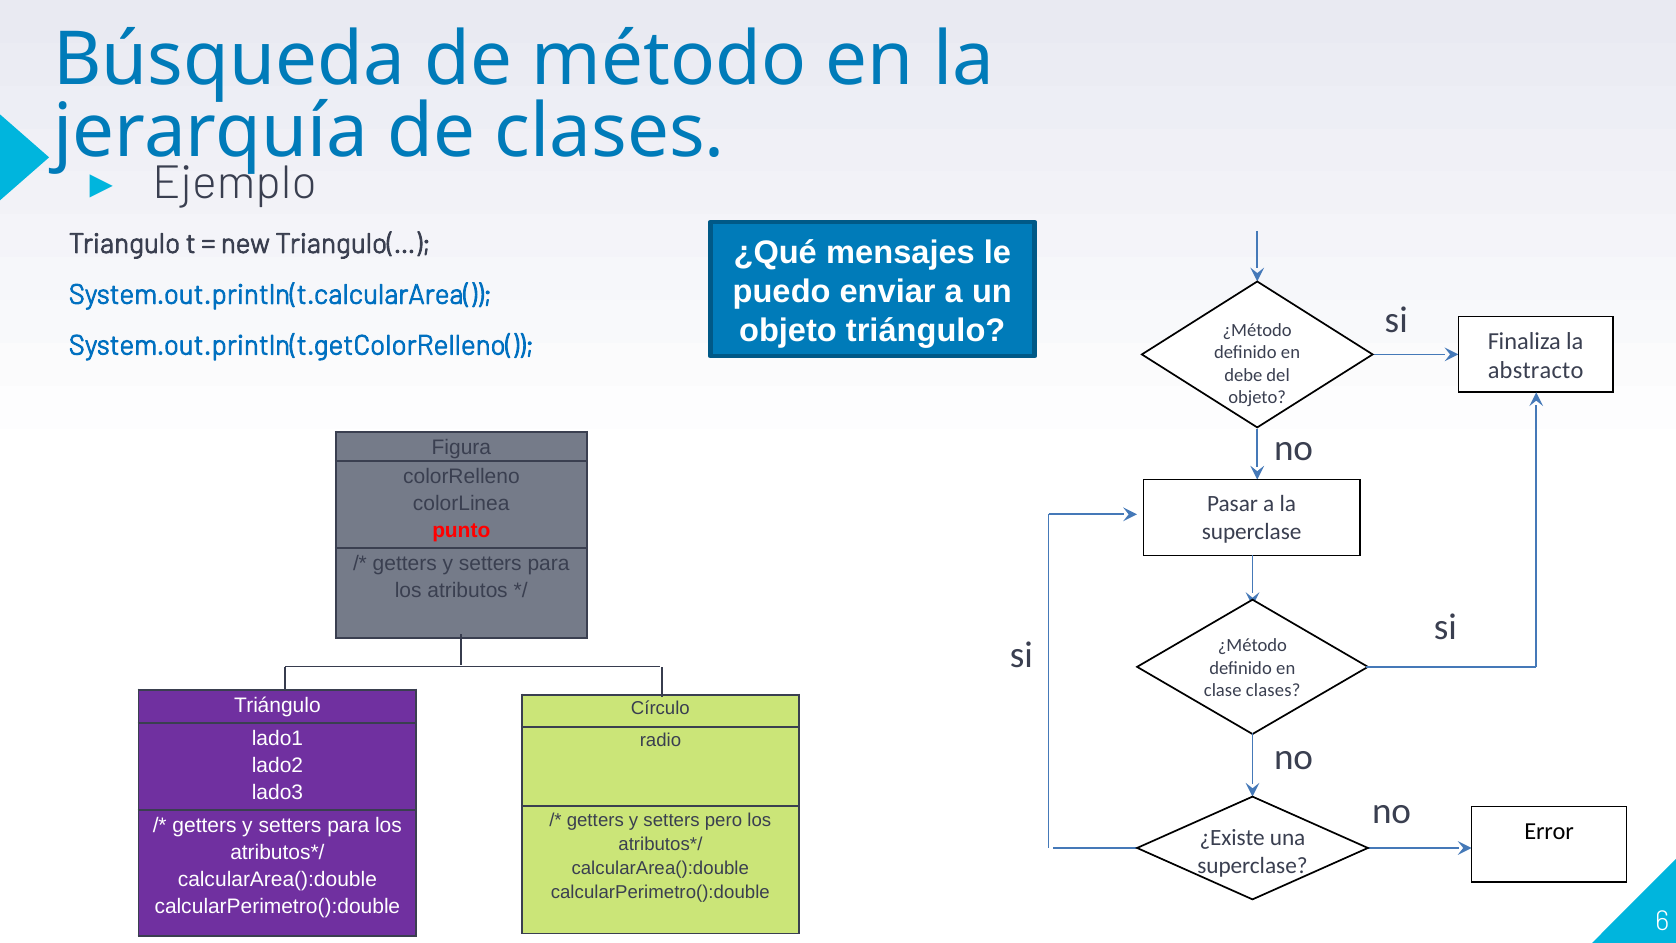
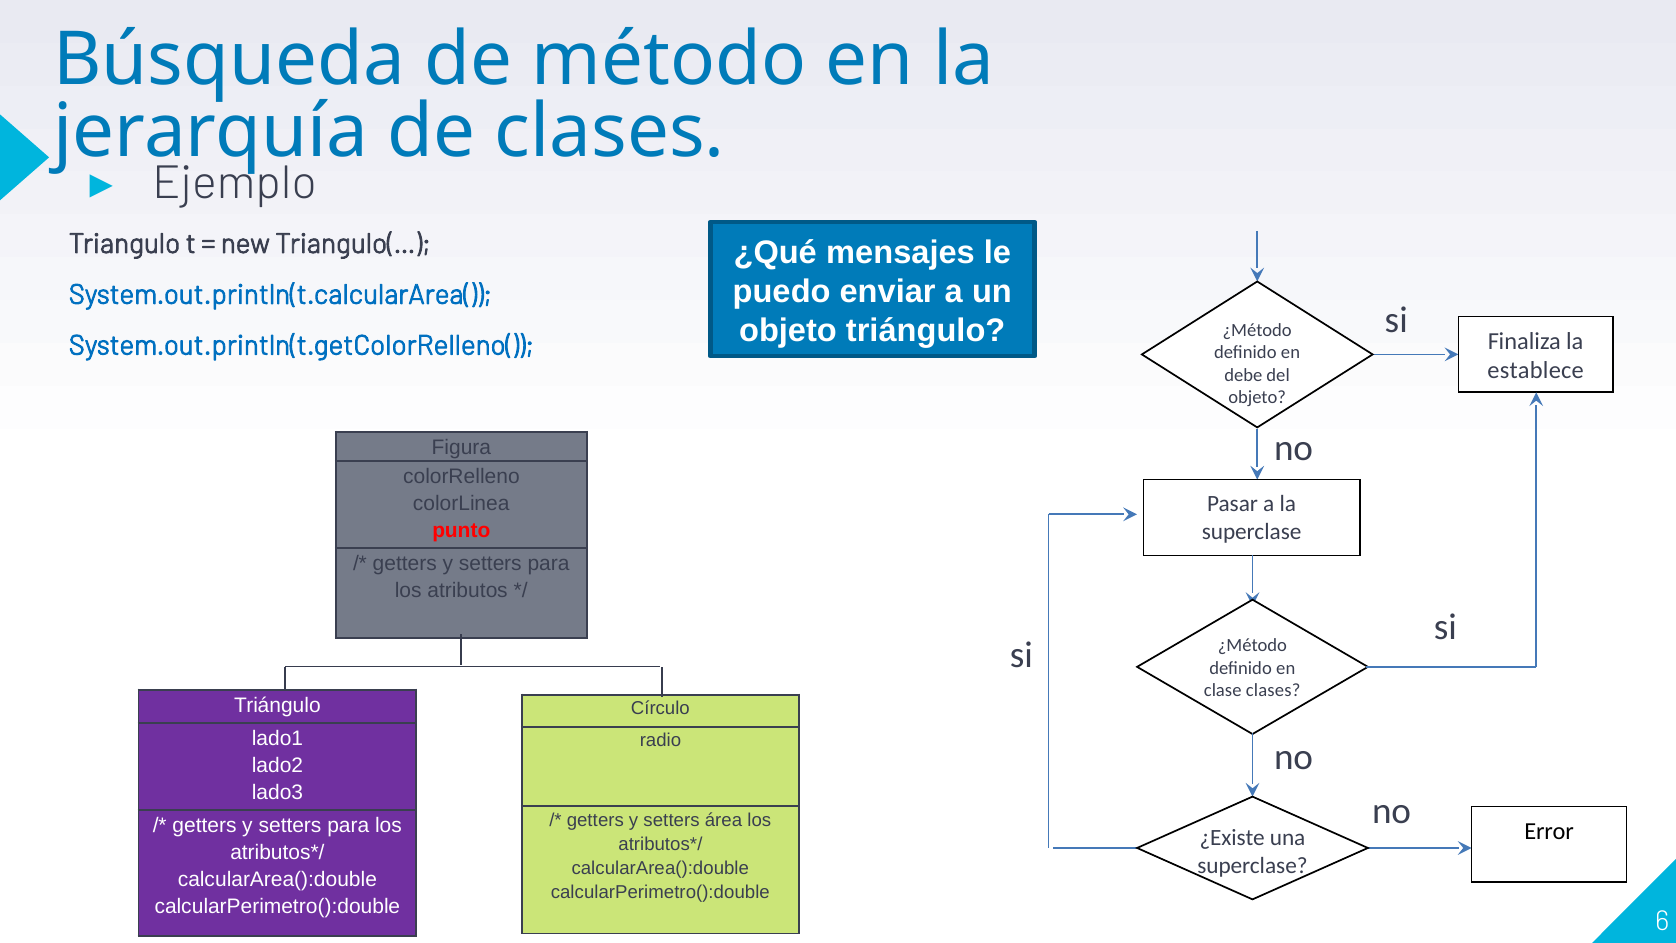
abstracto: abstracto -> establece (1536, 370)
pero: pero -> área (723, 820)
